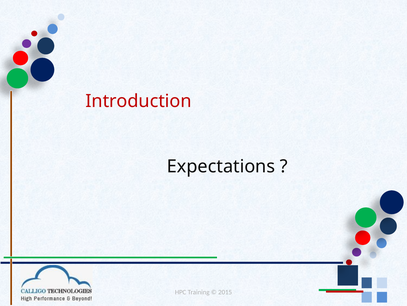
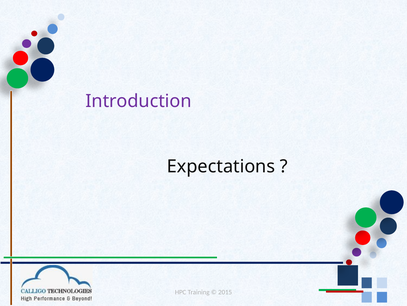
Introduction colour: red -> purple (139, 101)
